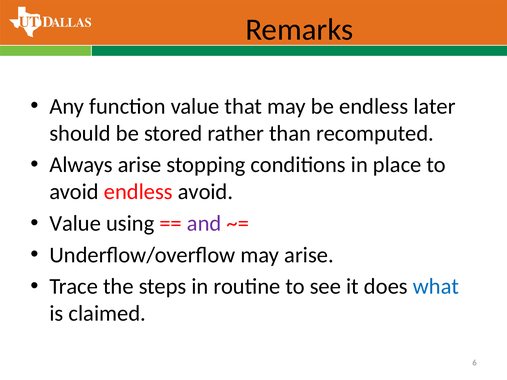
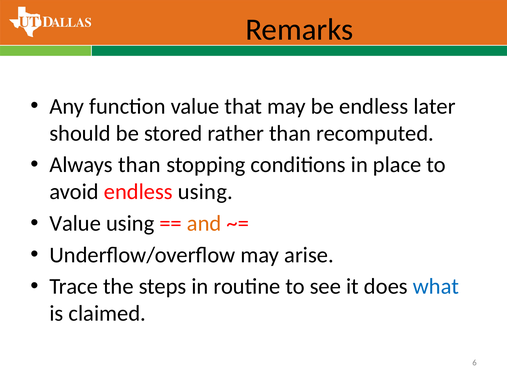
Always arise: arise -> than (139, 165)
endless avoid: avoid -> using (205, 192)
and colour: purple -> orange (204, 224)
